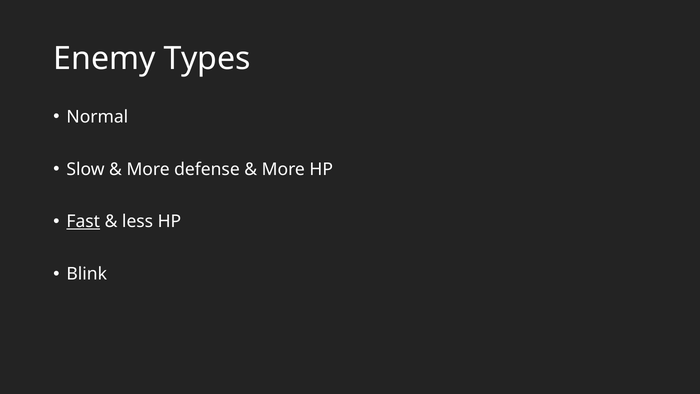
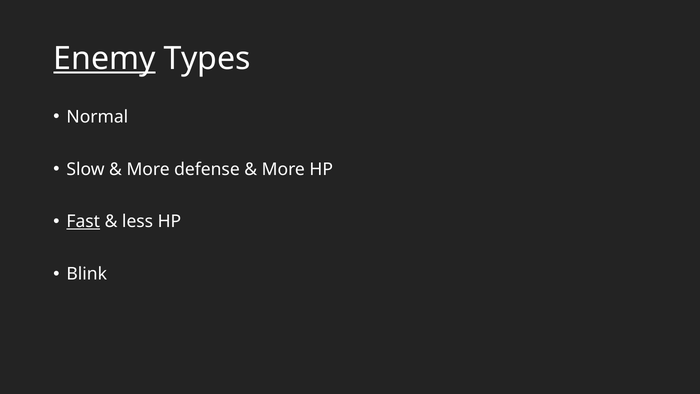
Enemy underline: none -> present (104, 59)
